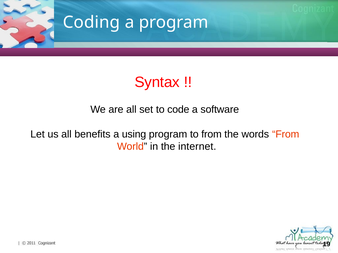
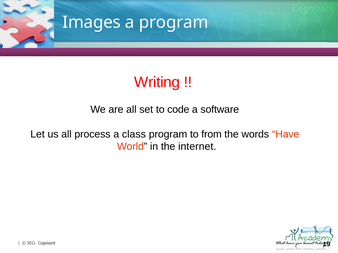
Coding: Coding -> Images (92, 22)
Syntax: Syntax -> Writing (157, 82)
benefits: benefits -> process (92, 134)
using: using -> class (134, 134)
words From: From -> Have (286, 134)
